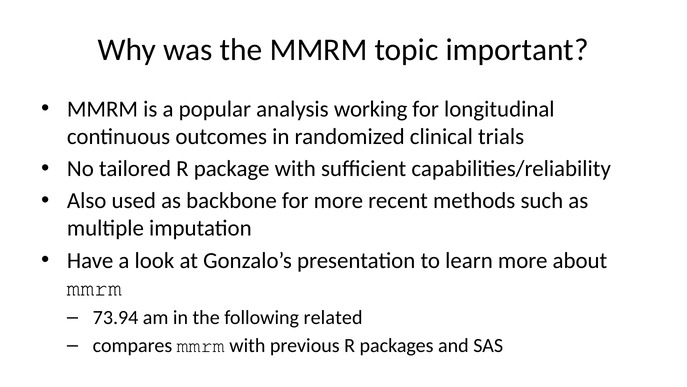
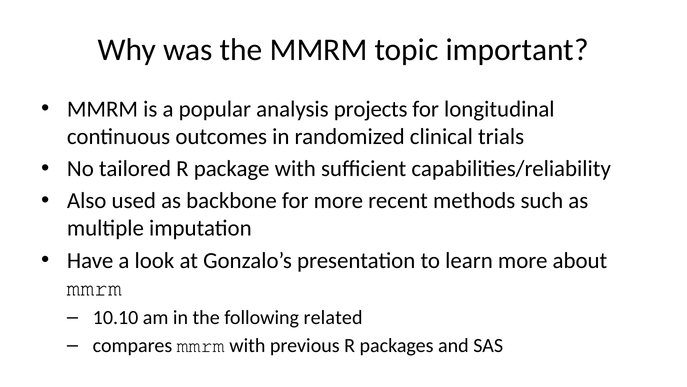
working: working -> projects (371, 109)
73.94: 73.94 -> 10.10 (116, 317)
